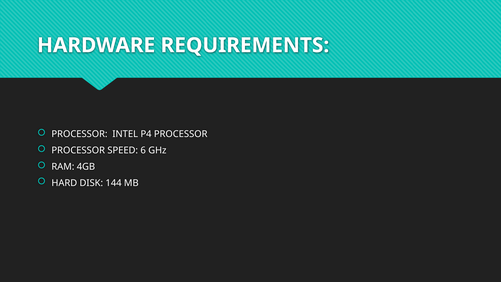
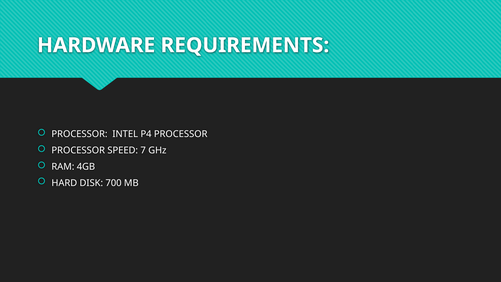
6: 6 -> 7 (143, 150)
144: 144 -> 700 (114, 183)
